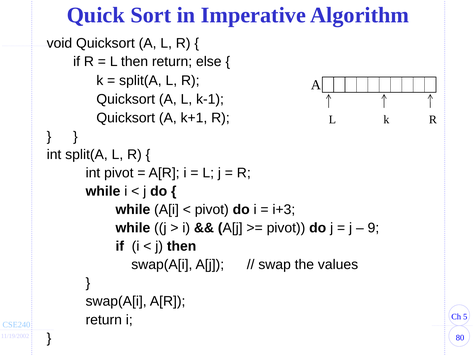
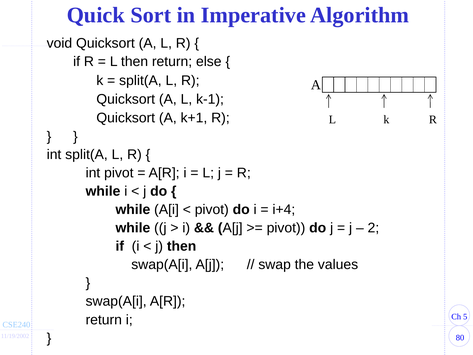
i+3: i+3 -> i+4 (284, 210)
9: 9 -> 2 (373, 228)
